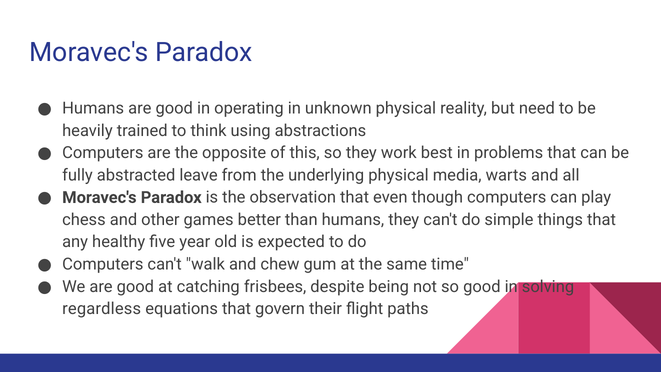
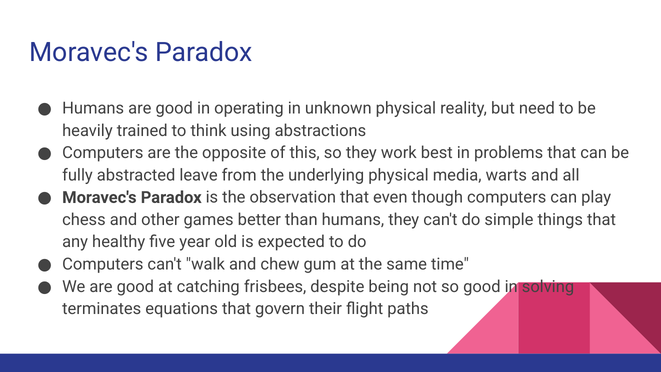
regardless: regardless -> terminates (102, 309)
